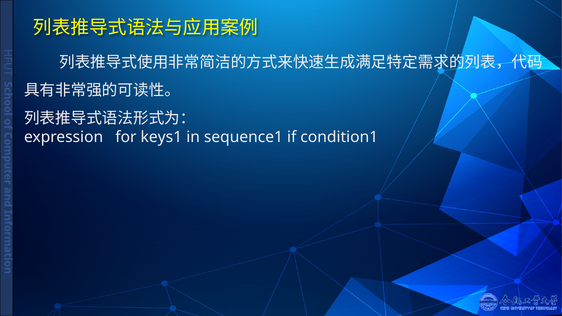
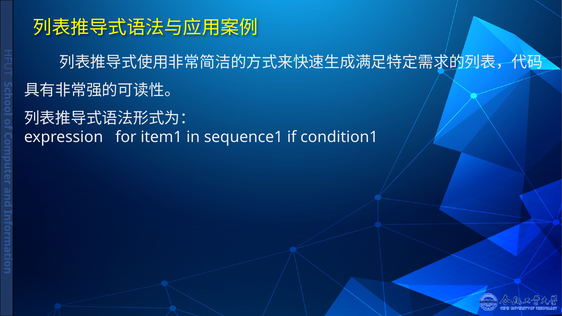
keys1: keys1 -> item1 (161, 137)
